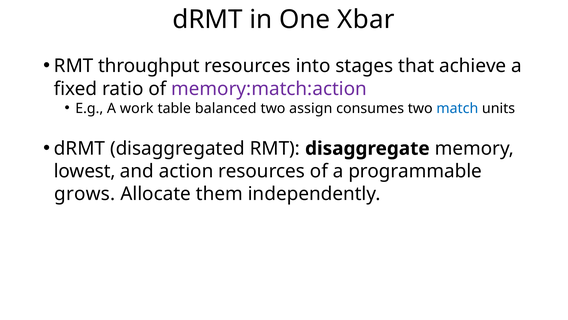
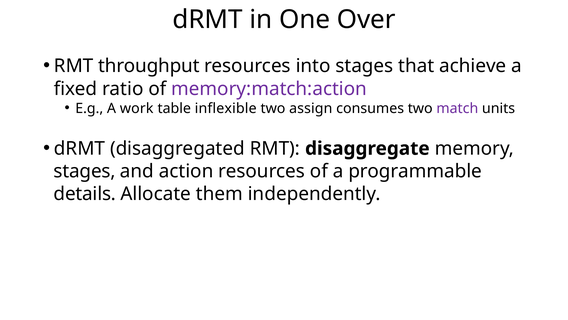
Xbar: Xbar -> Over (366, 20)
balanced: balanced -> inflexible (226, 108)
match colour: blue -> purple (457, 108)
lowest: lowest -> stages (85, 171)
grows: grows -> details (85, 194)
